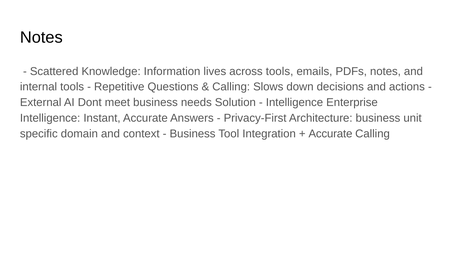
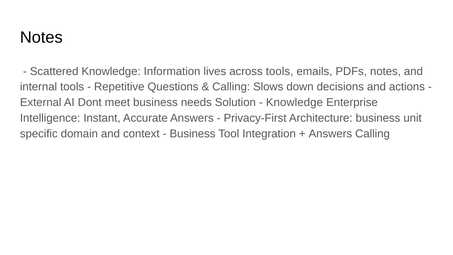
Intelligence: Intelligence -> Knowledge (294, 102)
Accurate: Accurate -> Answers (330, 134)
